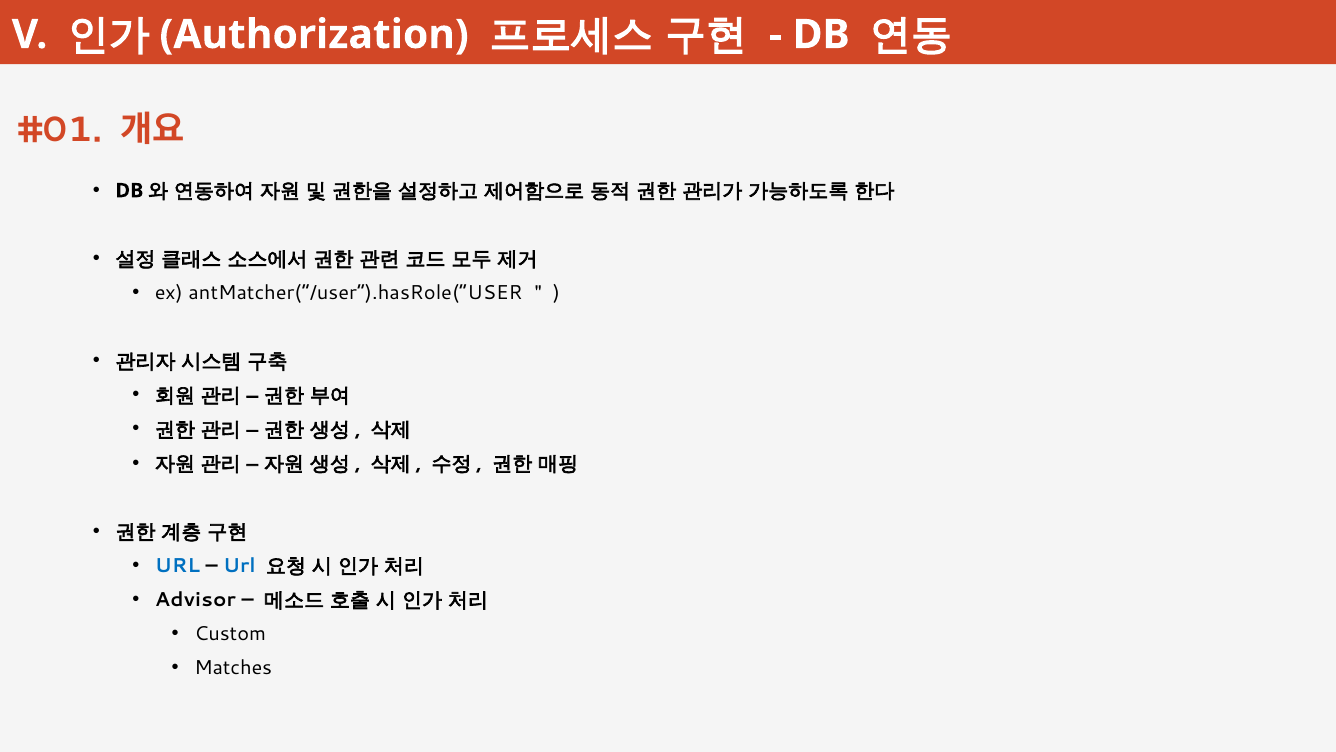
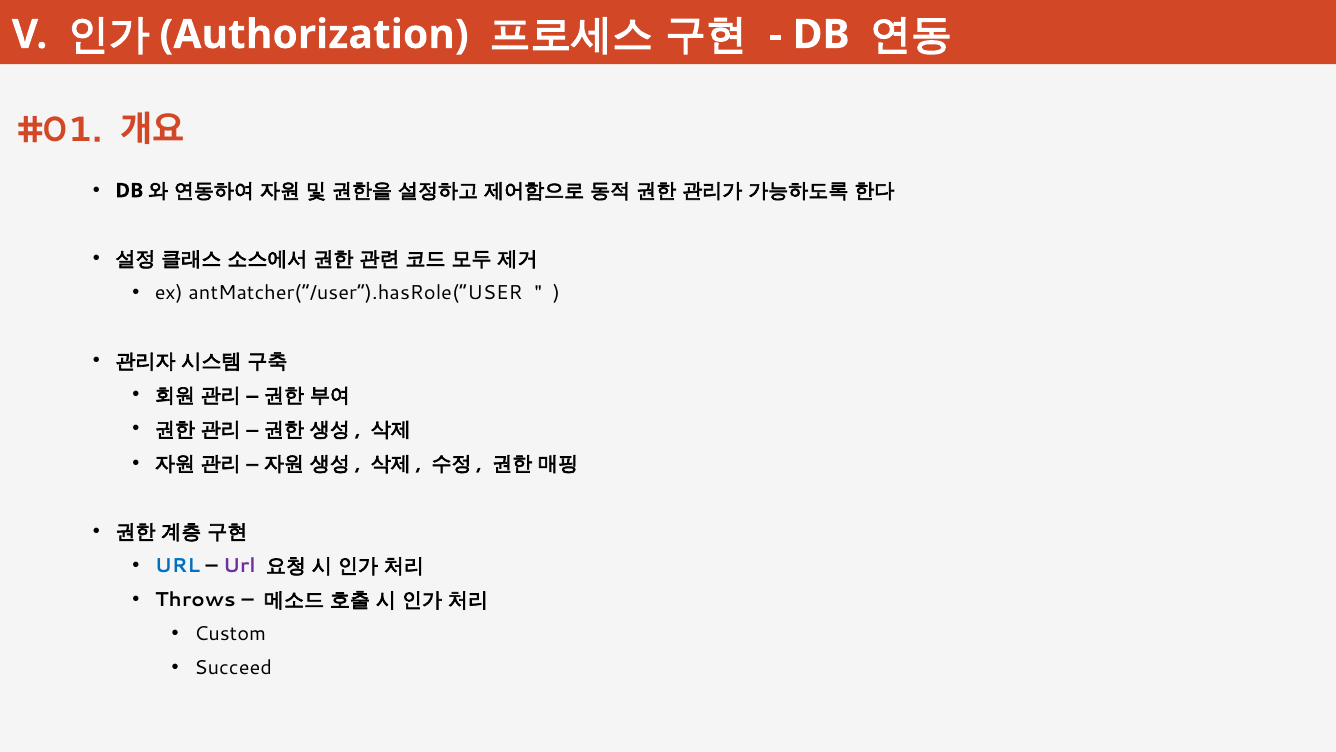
Url colour: blue -> purple (239, 565)
Advisor: Advisor -> Throws (195, 600)
Matches: Matches -> Succeed (233, 668)
